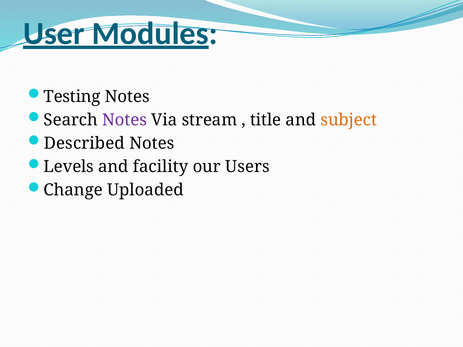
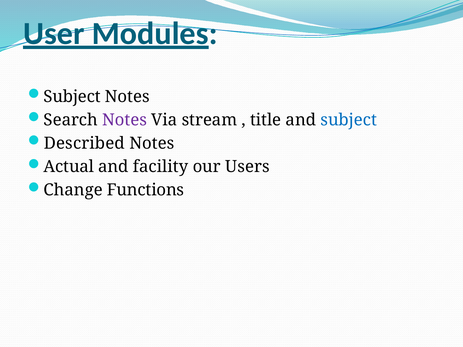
Testing: Testing -> Subject (72, 97)
subject colour: orange -> blue (349, 120)
Levels: Levels -> Actual (69, 167)
Uploaded: Uploaded -> Functions (145, 190)
